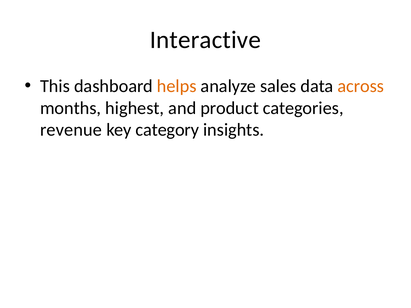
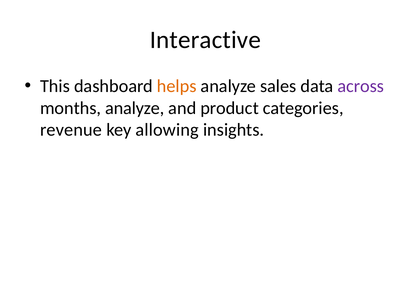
across colour: orange -> purple (361, 86)
months highest: highest -> analyze (135, 108)
category: category -> allowing (167, 130)
